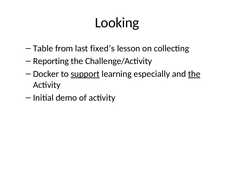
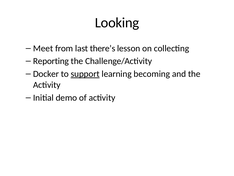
Table: Table -> Meet (43, 48)
fixed’s: fixed’s -> there’s (103, 48)
especially: especially -> becoming (152, 74)
the underline: present -> none (194, 74)
